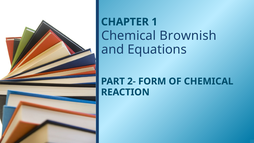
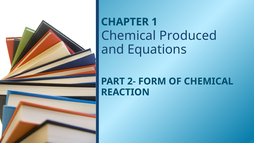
Brownish: Brownish -> Produced (188, 36)
